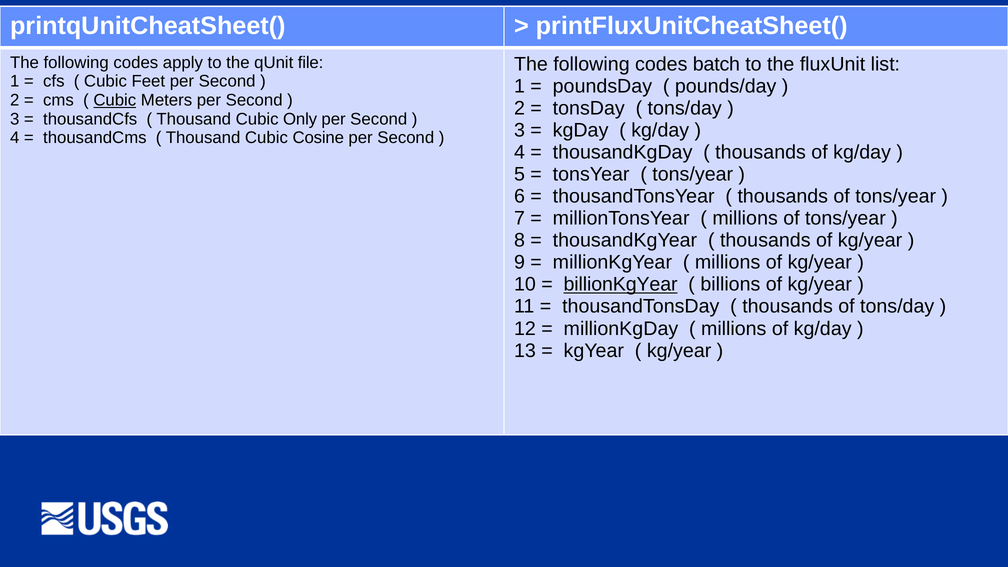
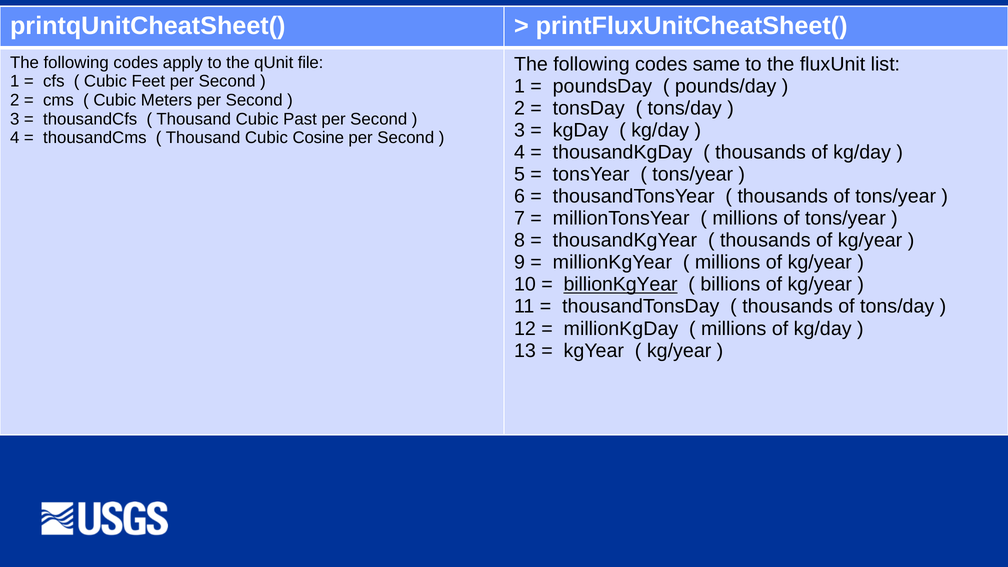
batch: batch -> same (716, 64)
Cubic underline: present -> none (115, 100)
Only: Only -> Past (300, 119)
